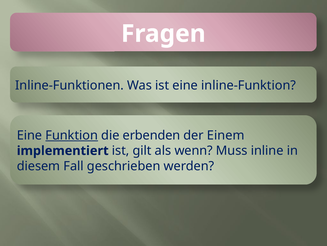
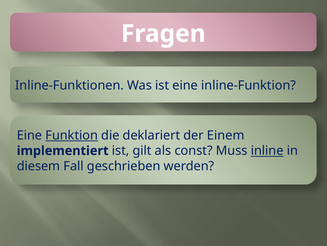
erbenden: erbenden -> deklariert (151, 135)
wenn: wenn -> const (194, 150)
inline underline: none -> present (267, 150)
